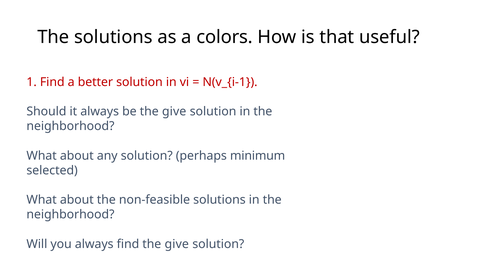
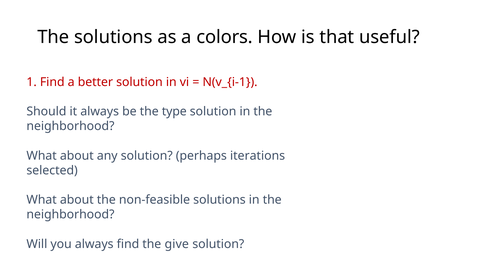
be the give: give -> type (174, 111)
minimum: minimum -> iterations (258, 155)
